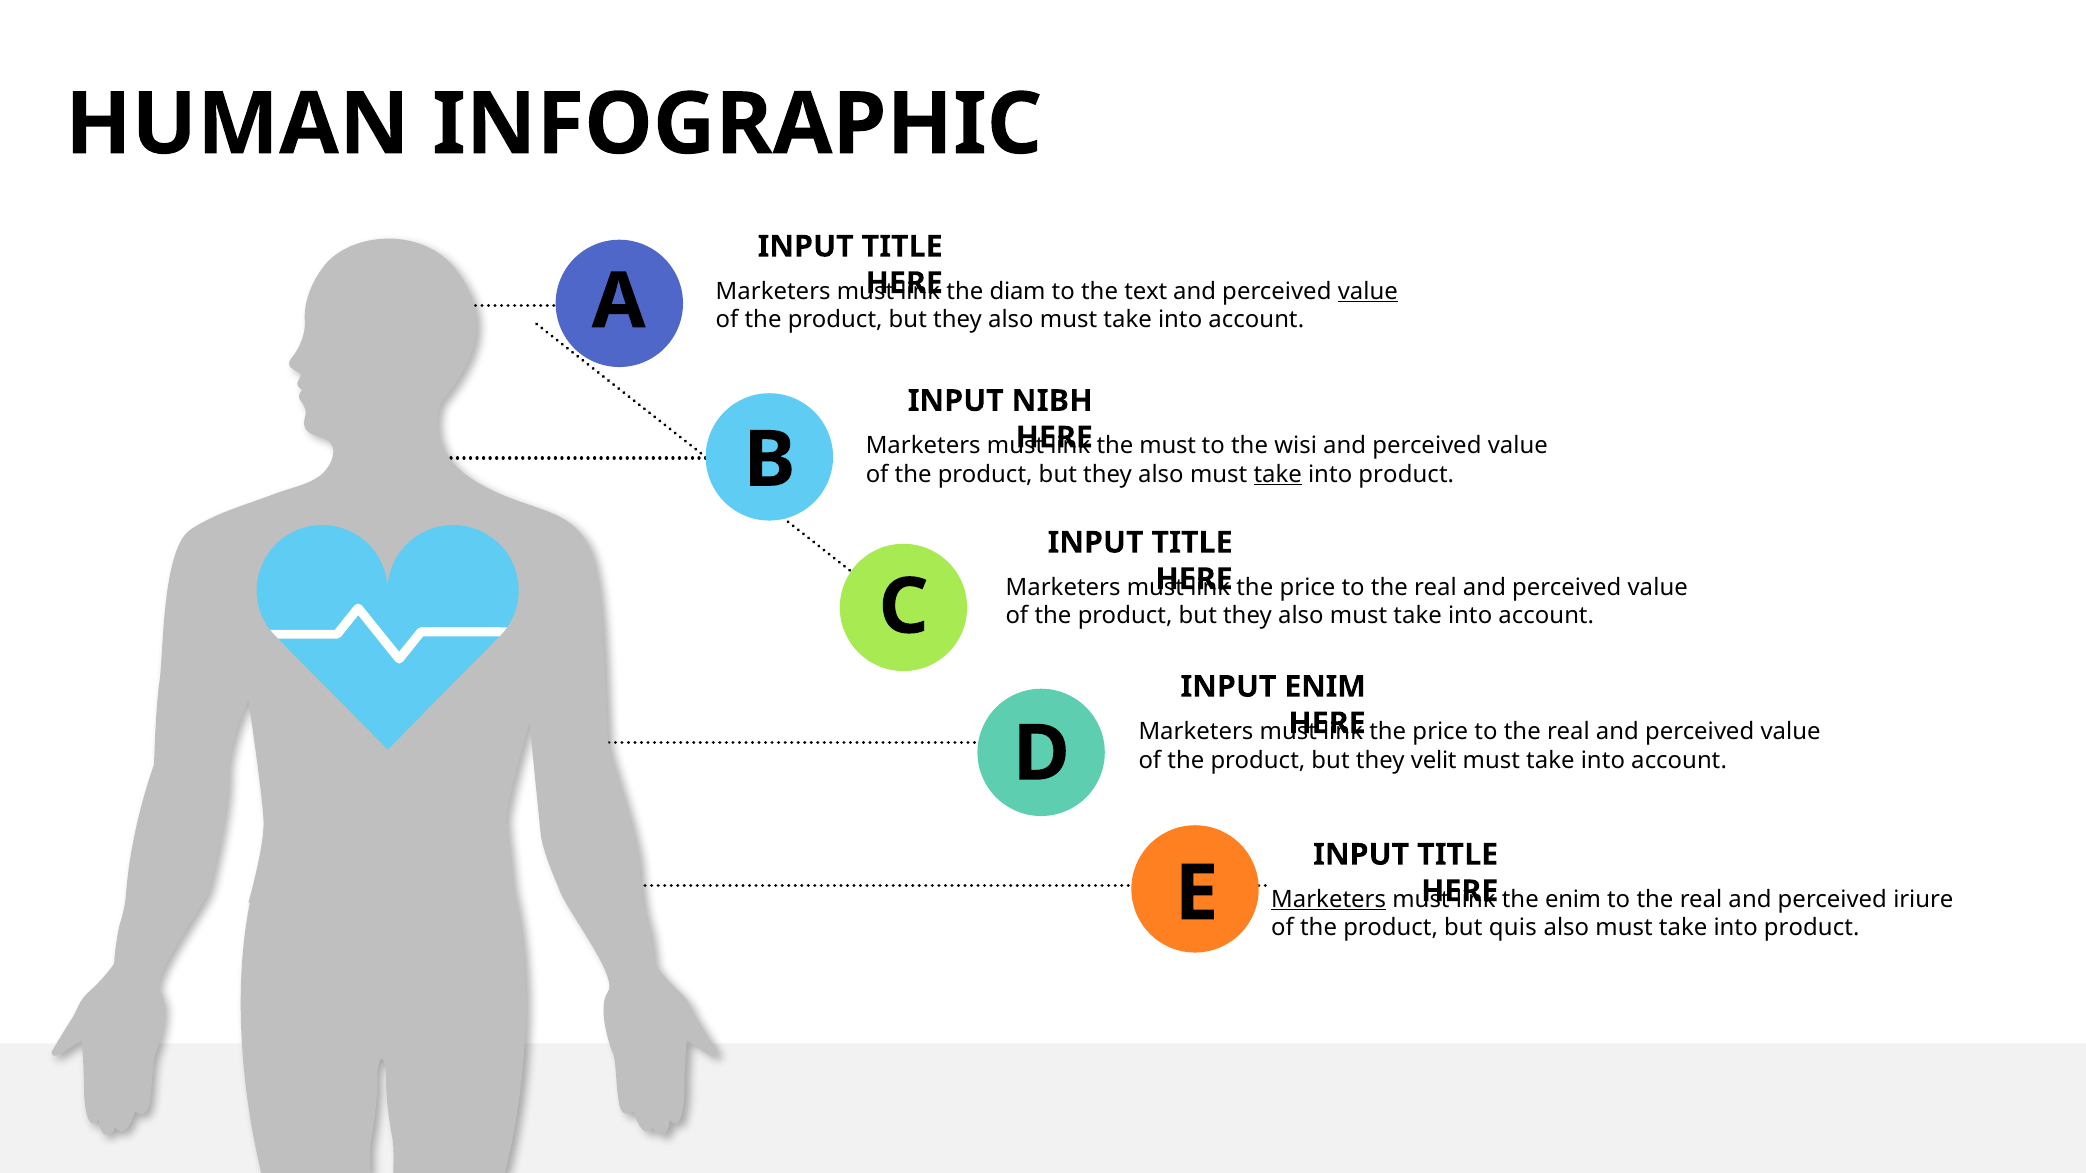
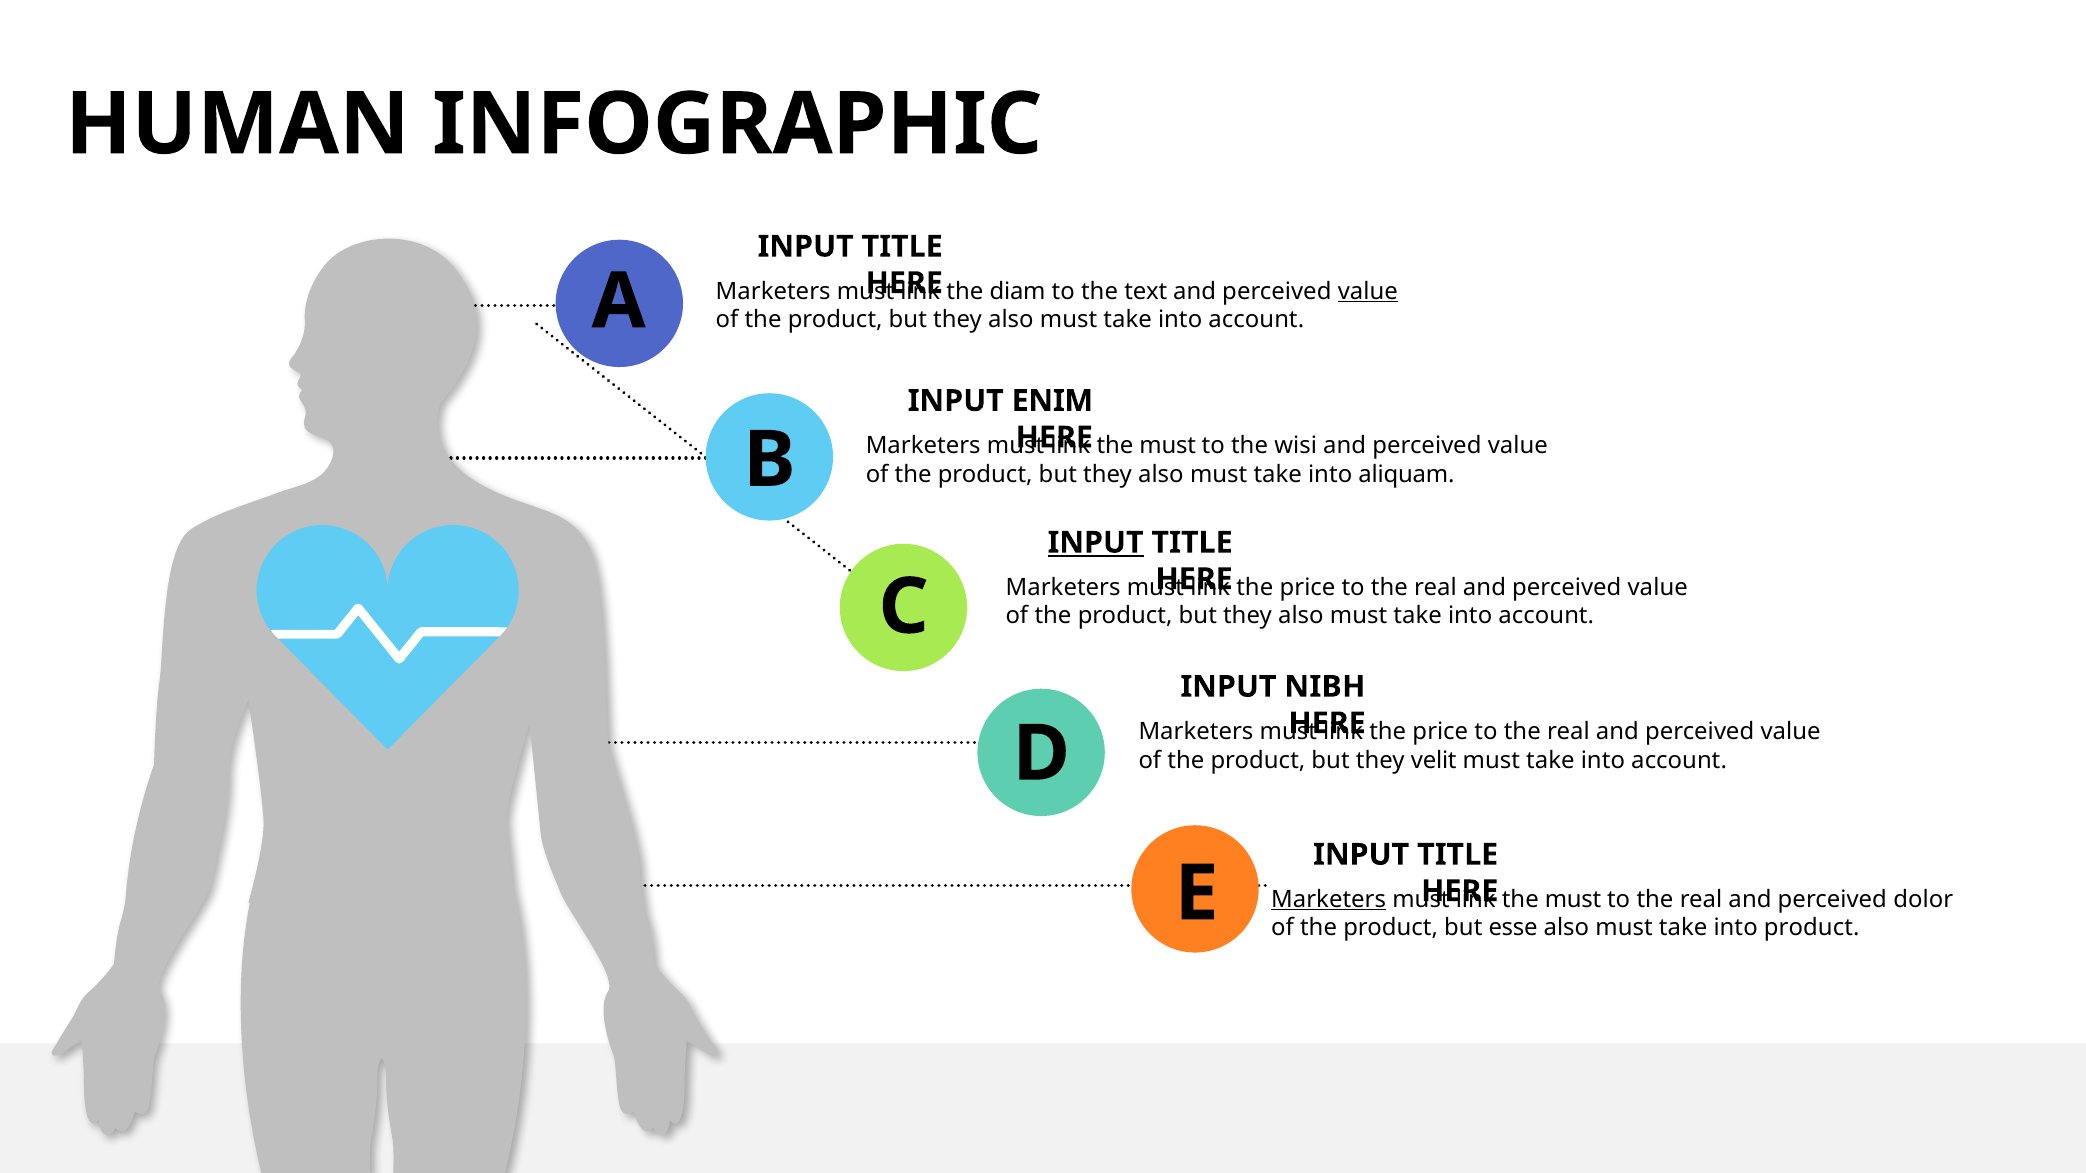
NIBH: NIBH -> ENIM (1052, 401)
take underline: present -> none (1278, 475)
product: product -> aliquam (1406, 475)
INPUT underline: none -> present (1096, 543)
INPUT ENIM: ENIM -> NIBH (1325, 687)
enim: enim -> must (1573, 900)
iriure: iriure -> dolor (1923, 900)
quis: quis -> esse (1513, 928)
